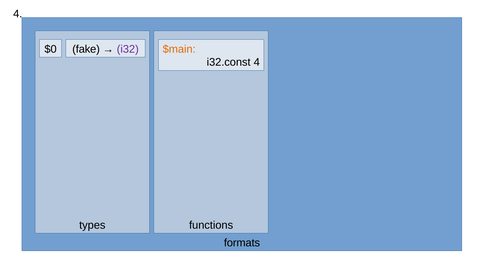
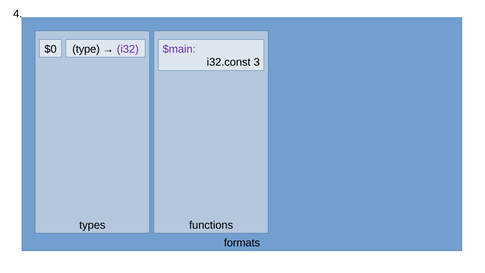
$main colour: orange -> purple (179, 49)
fake: fake -> type (86, 49)
i32.const 4: 4 -> 3 (257, 62)
